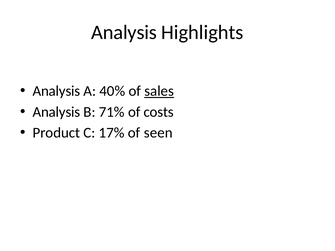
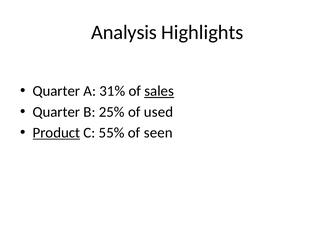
Analysis: Analysis -> Quarter (56, 91)
40%: 40% -> 31% (112, 91)
Analysis: Analysis -> Quarter (56, 112)
71%: 71% -> 25% (112, 112)
costs: costs -> used (159, 112)
Product underline: none -> present (56, 133)
17%: 17% -> 55% (112, 133)
